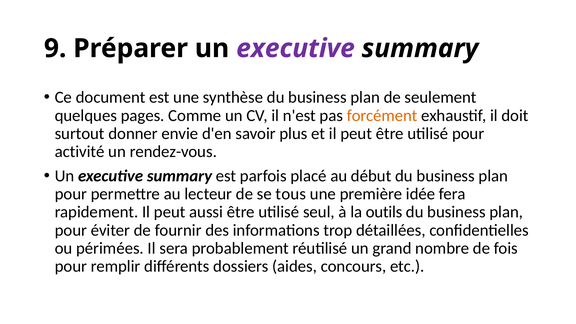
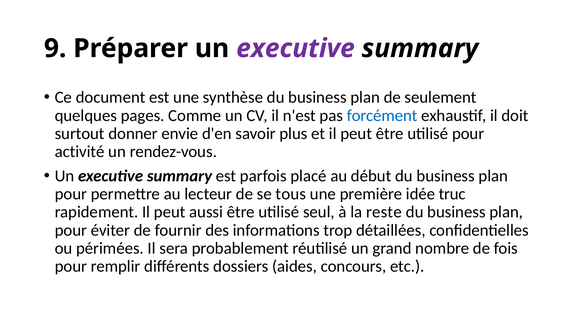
forcément colour: orange -> blue (382, 115)
fera: fera -> truc (452, 194)
outils: outils -> reste (384, 212)
